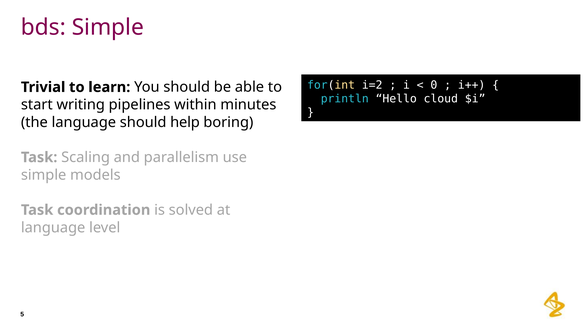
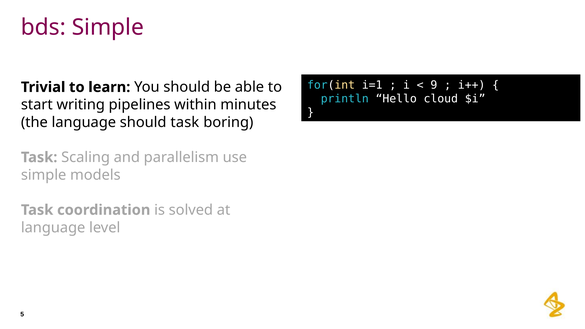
i=2: i=2 -> i=1 (372, 85)
0: 0 -> 9 (434, 85)
should help: help -> task (185, 122)
